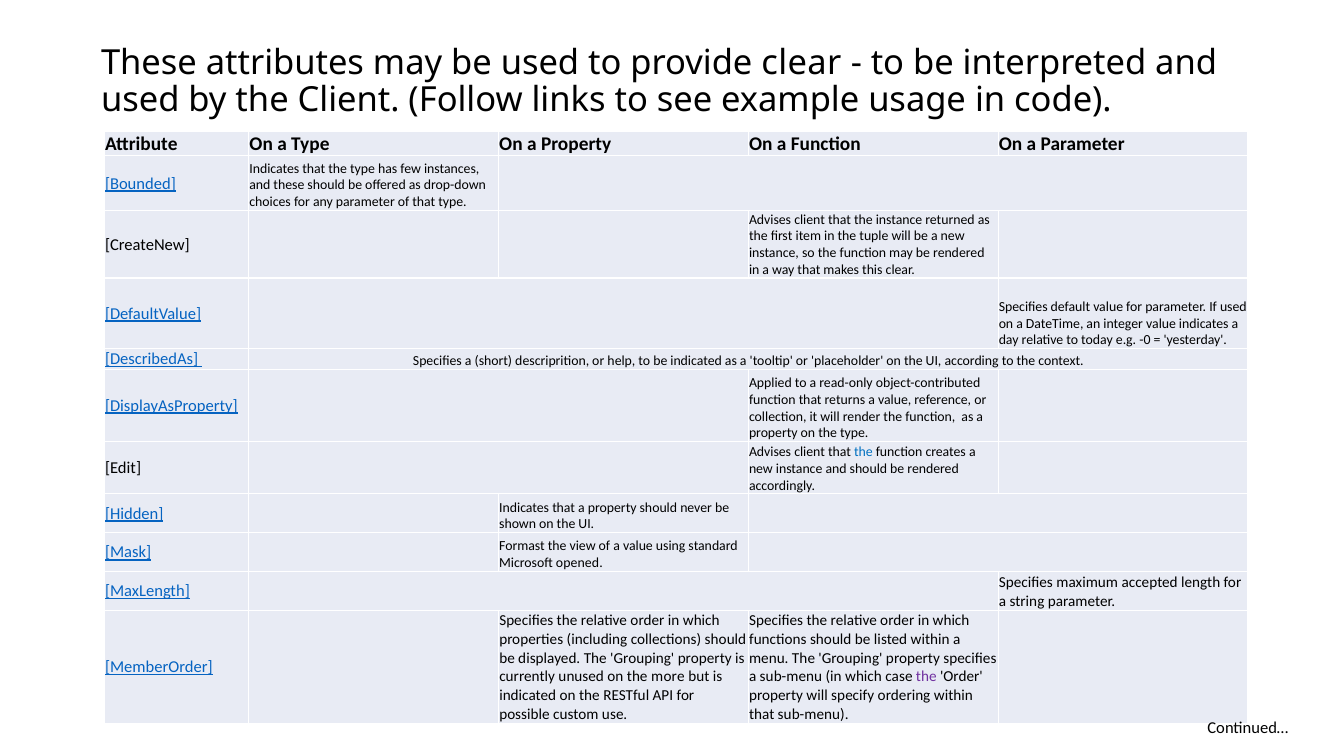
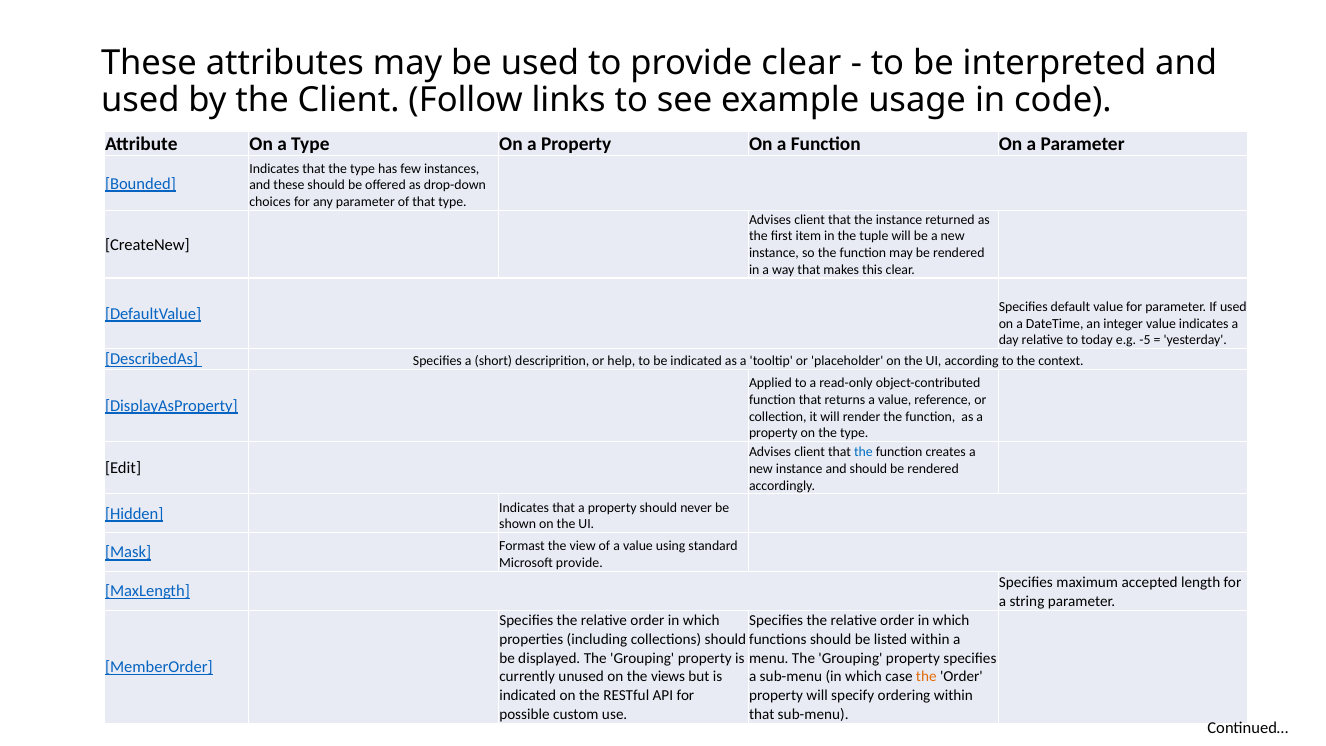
-0: -0 -> -5 (1145, 340)
Microsoft opened: opened -> provide (579, 563)
more: more -> views (668, 677)
the colour: purple -> orange (926, 677)
